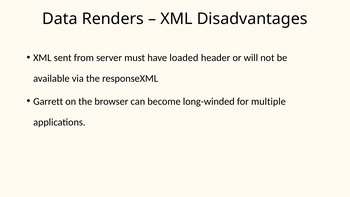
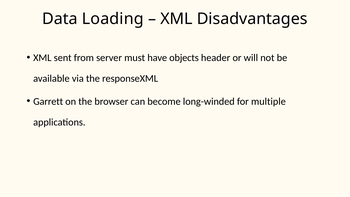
Renders: Renders -> Loading (113, 19)
loaded: loaded -> objects (184, 58)
